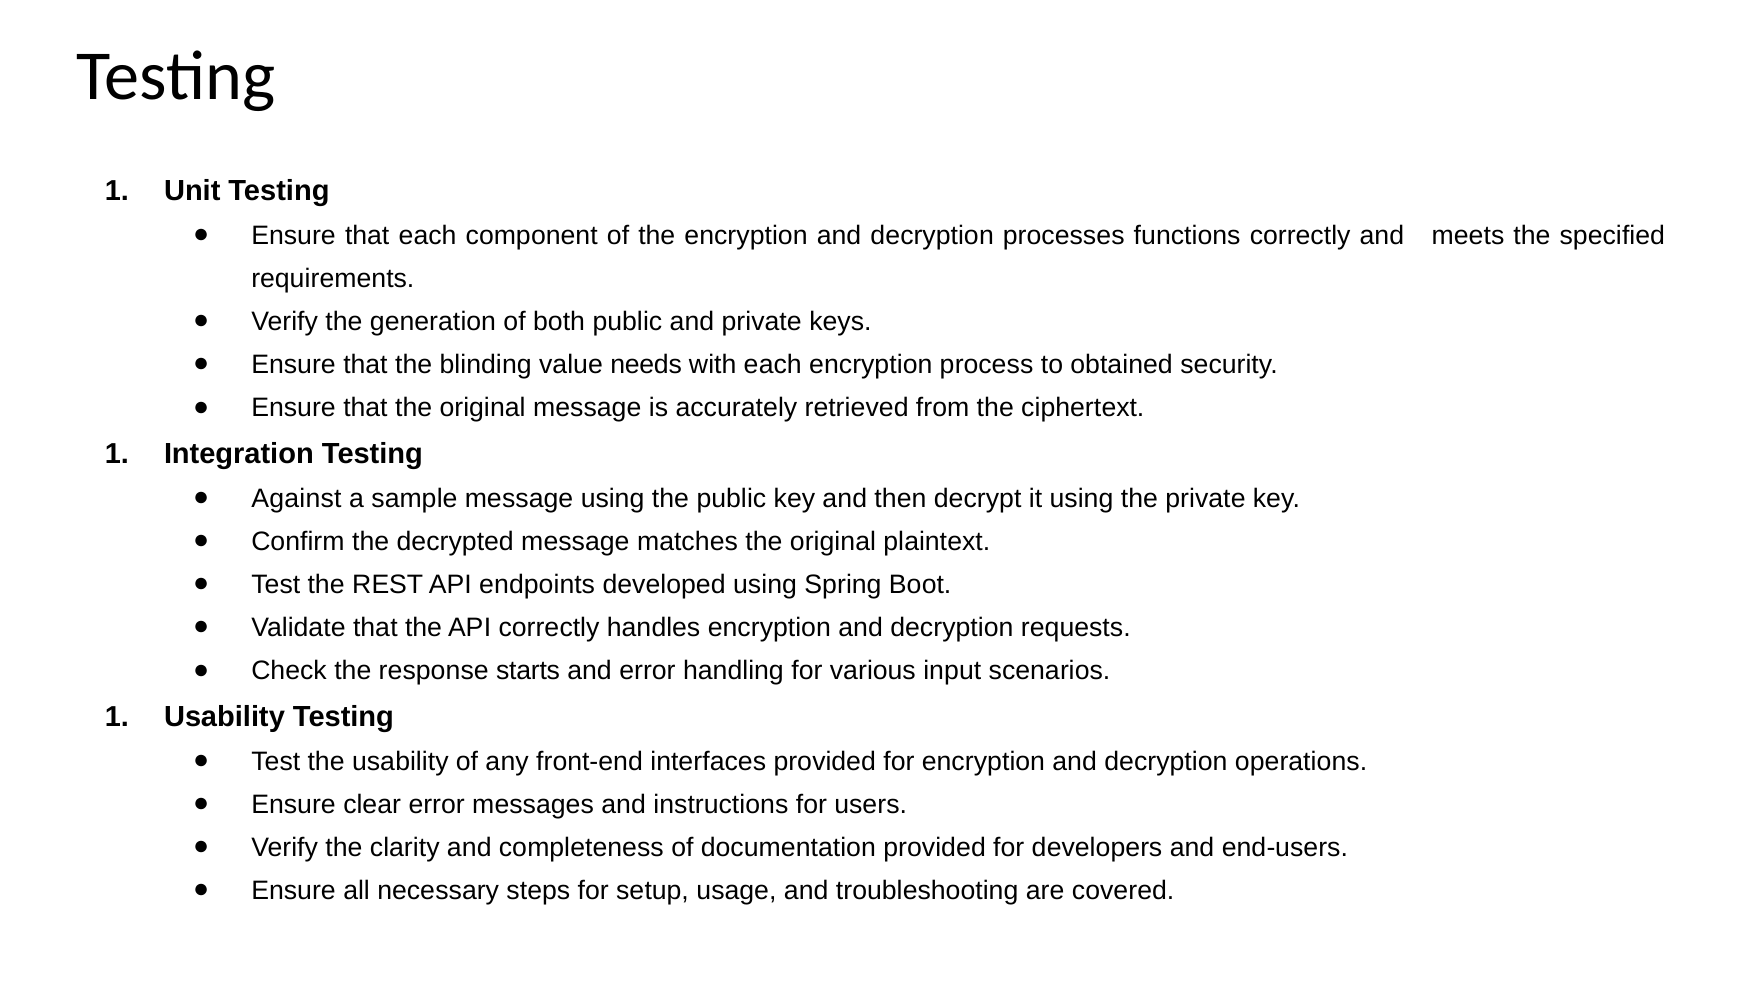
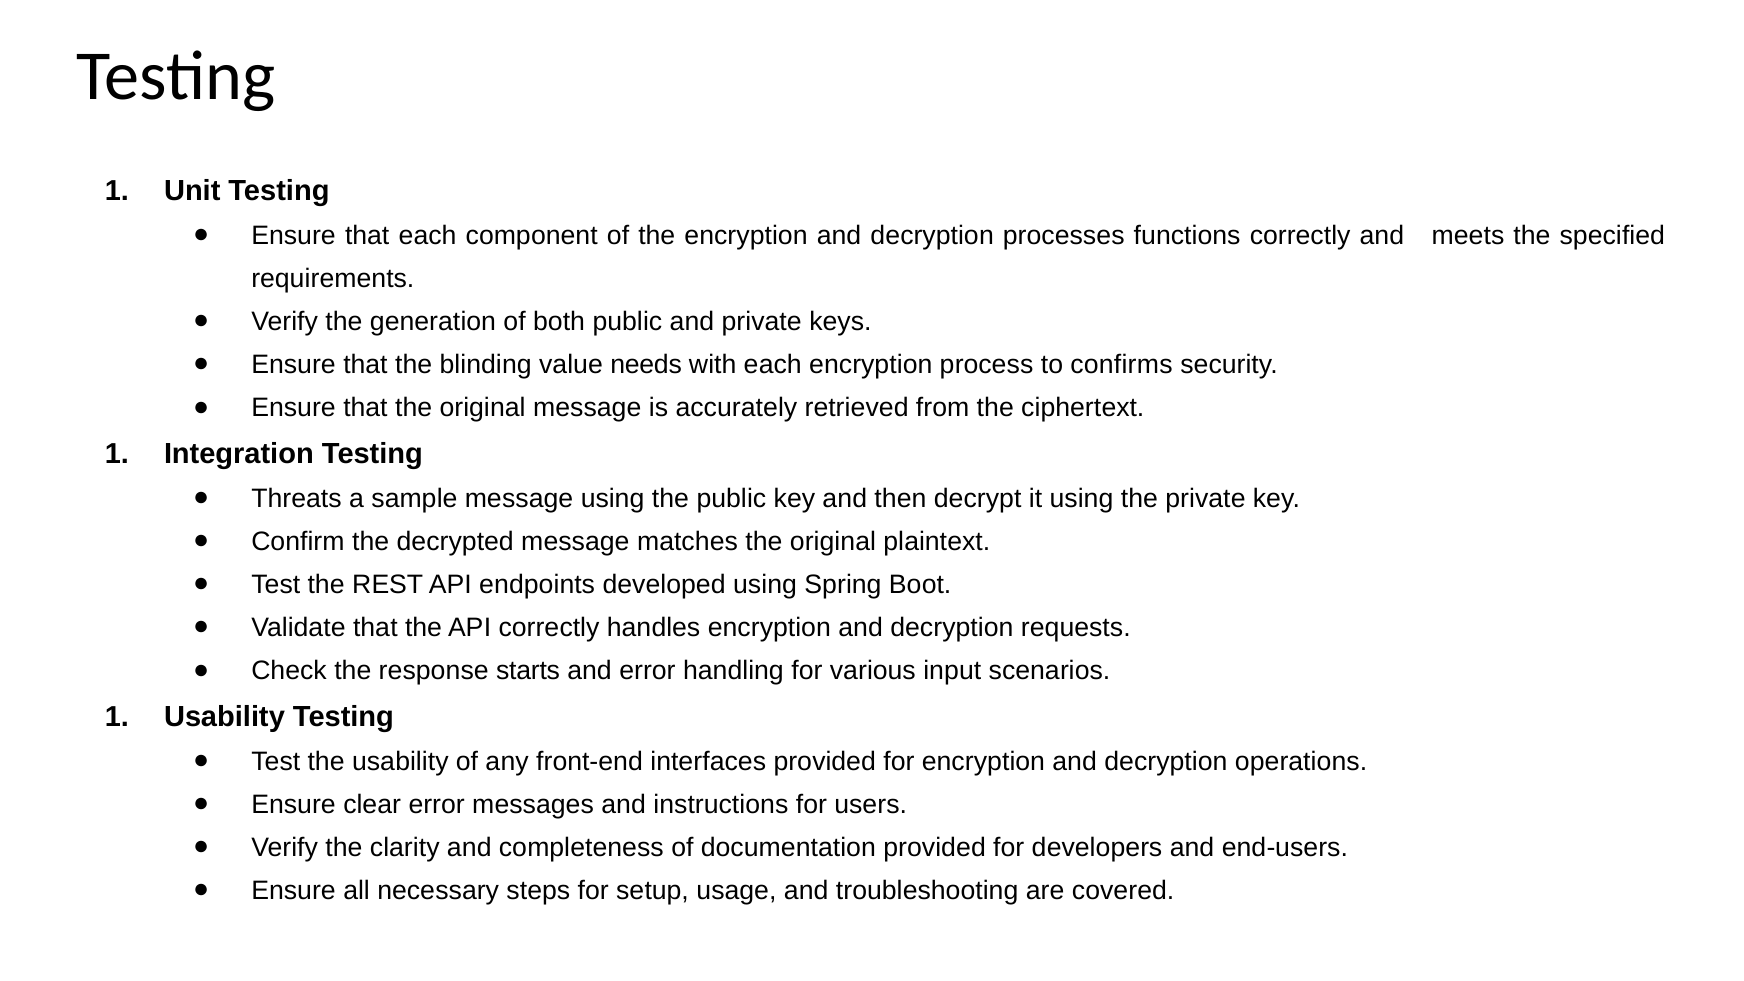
obtained: obtained -> confirms (1121, 365)
Against: Against -> Threats (297, 498)
